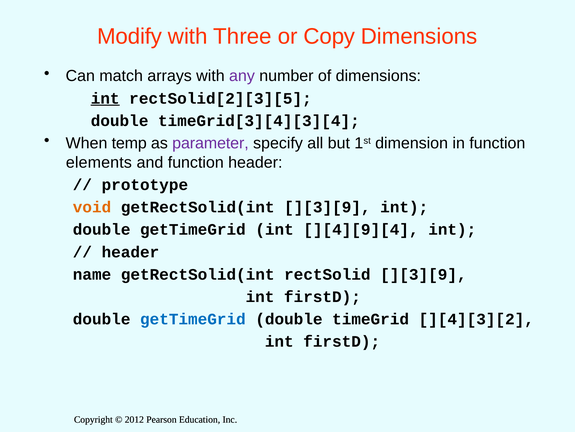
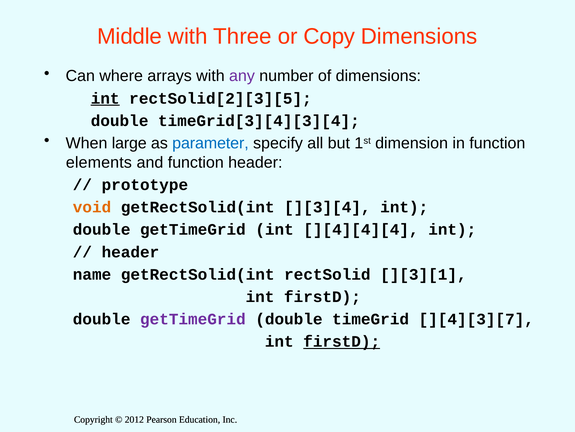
Modify: Modify -> Middle (130, 37)
match: match -> where (121, 76)
temp: temp -> large (129, 143)
parameter colour: purple -> blue (210, 143)
getRectSolid(int ][3][9: ][3][9 -> ][3][4 (327, 207)
][4][9][4: ][4][9][4 -> ][4][4][4 (361, 229)
rectSolid ][3][9: ][3][9 -> ][3][1 (423, 274)
getTimeGrid colour: blue -> purple (193, 319)
][4][3][2: ][4][3][2 -> ][4][3][7 (476, 319)
firstD underline: none -> present (342, 341)
